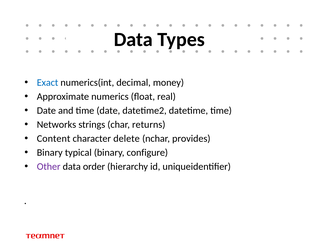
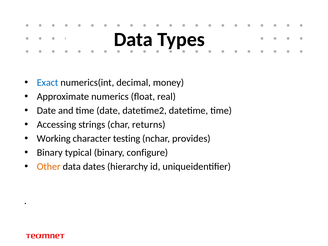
Networks: Networks -> Accessing (56, 125)
Content: Content -> Working (54, 139)
delete: delete -> testing (127, 139)
Other colour: purple -> orange (49, 167)
order: order -> dates (94, 167)
